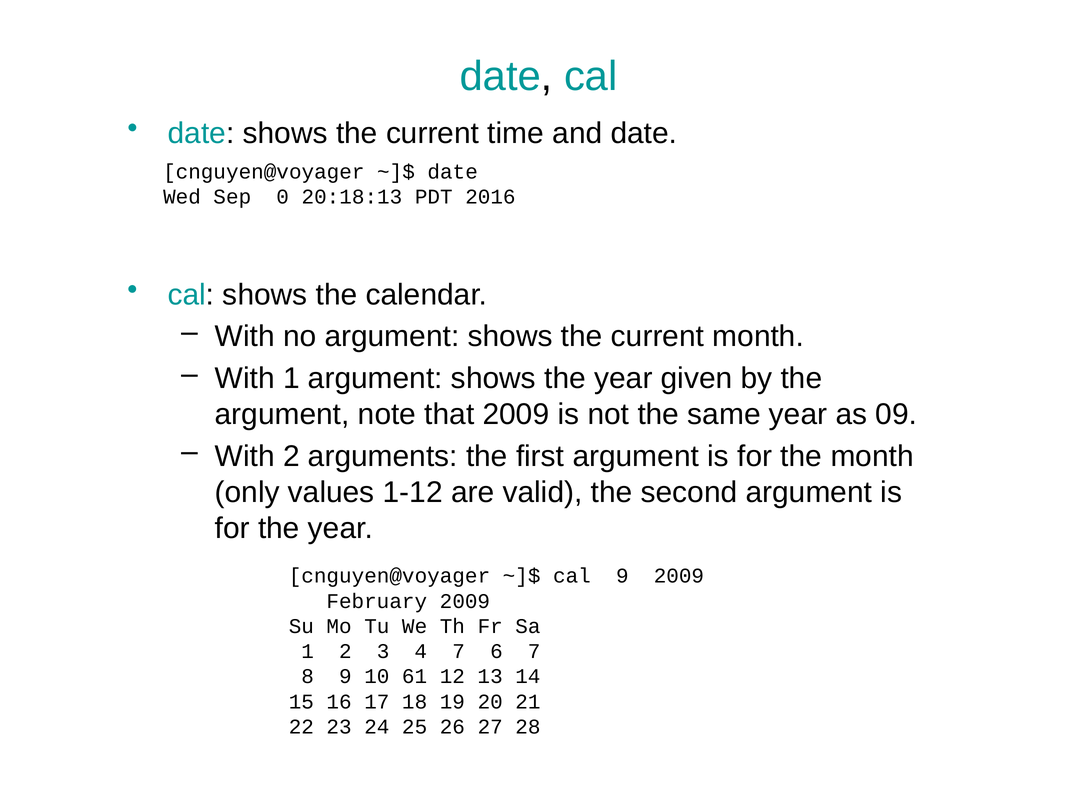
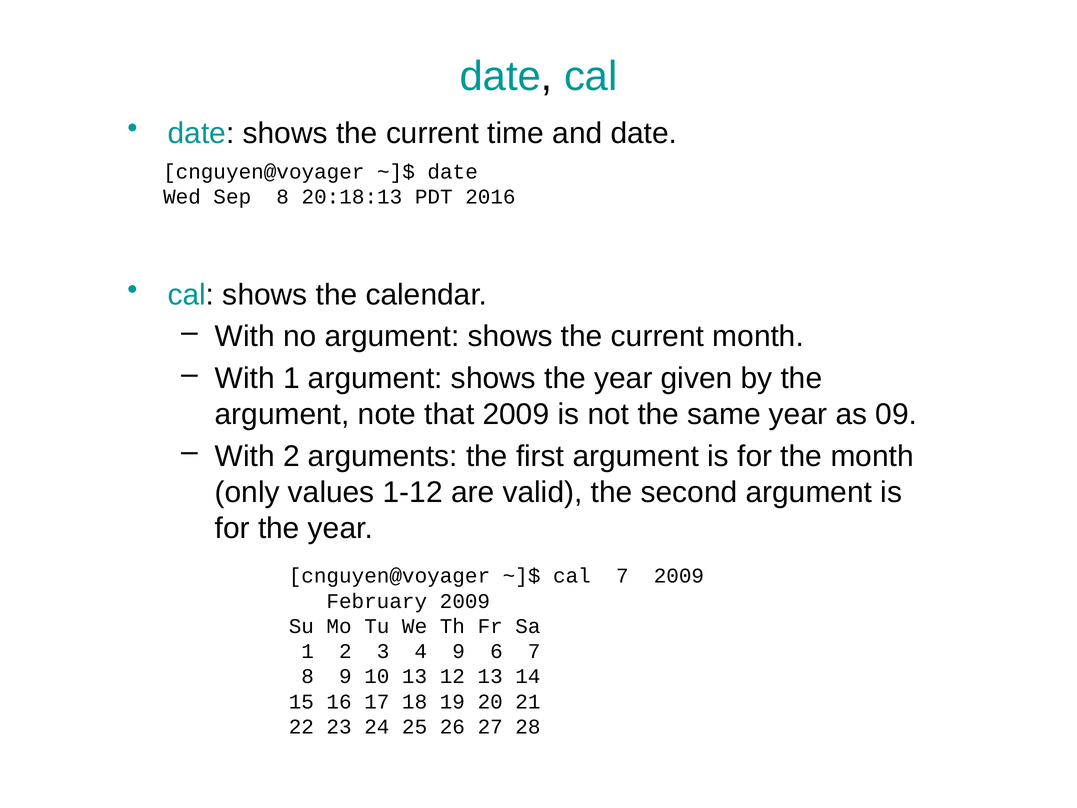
Sep 0: 0 -> 8 (283, 197)
cal 9: 9 -> 7 (622, 576)
4 7: 7 -> 9 (459, 651)
10 61: 61 -> 13 (415, 676)
